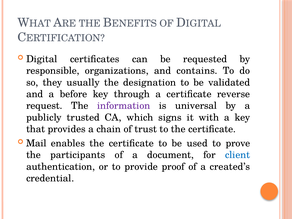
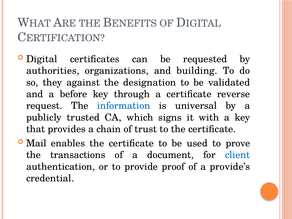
responsible: responsible -> authorities (53, 71)
contains: contains -> building (197, 71)
usually: usually -> against (83, 82)
information colour: purple -> blue (124, 106)
participants: participants -> transactions (78, 155)
created’s: created’s -> provide’s (230, 167)
